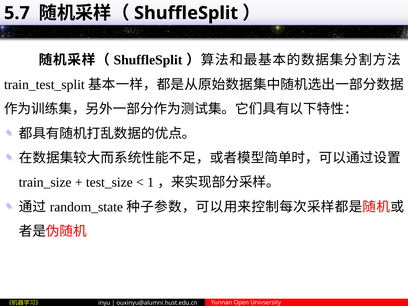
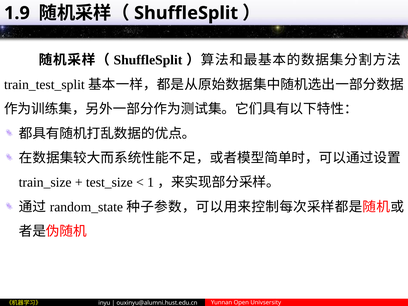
5.7: 5.7 -> 1.9 (17, 13)
